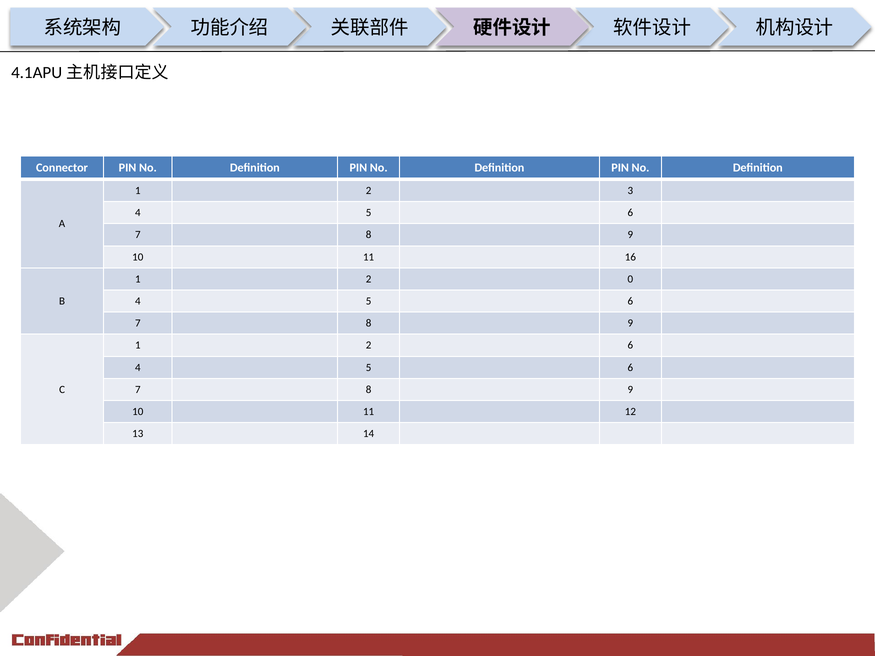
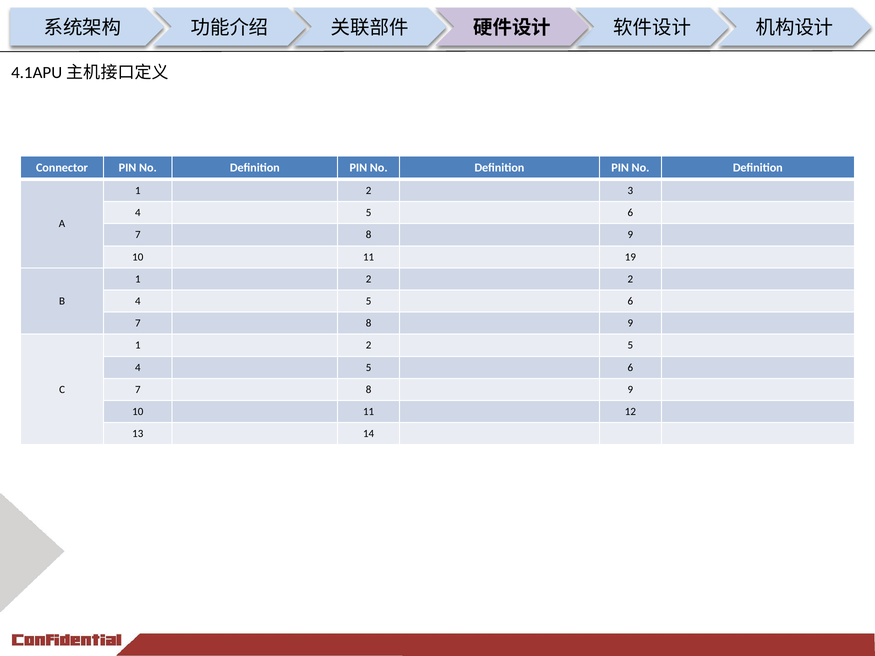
16: 16 -> 19 (630, 257)
2 0: 0 -> 2 (630, 279)
2 6: 6 -> 5 (630, 345)
